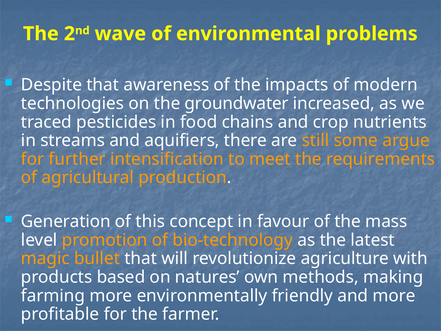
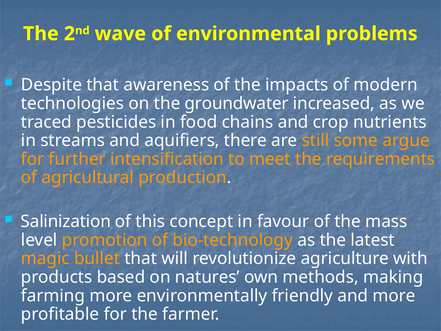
Generation: Generation -> Salinization (66, 221)
